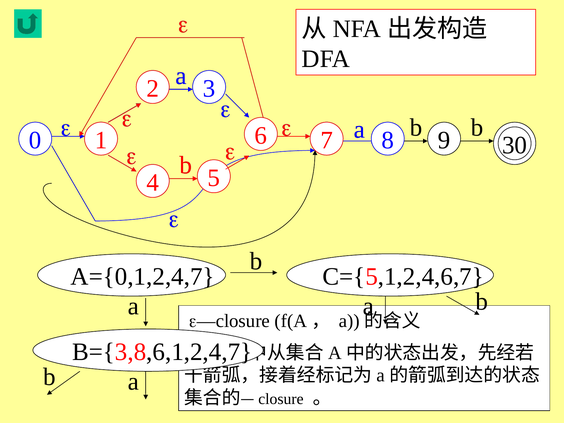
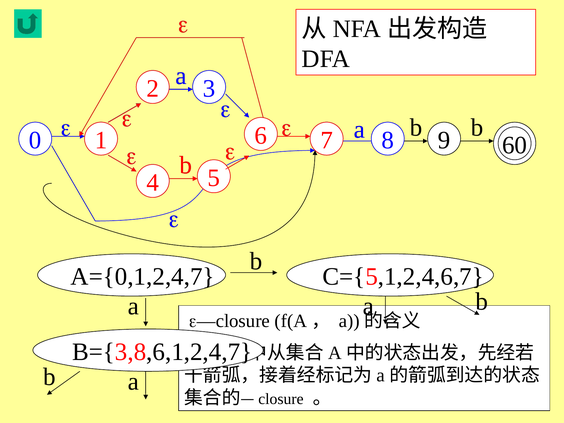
30: 30 -> 60 (515, 145)
